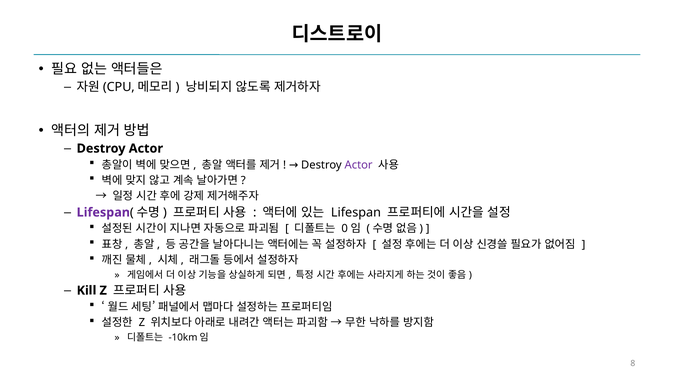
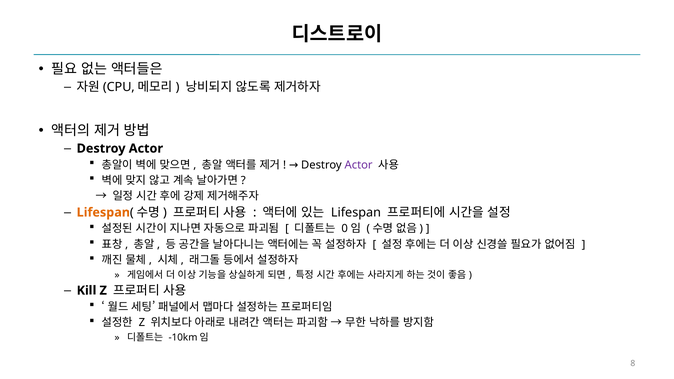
Lifespan colour: purple -> orange (103, 212)
